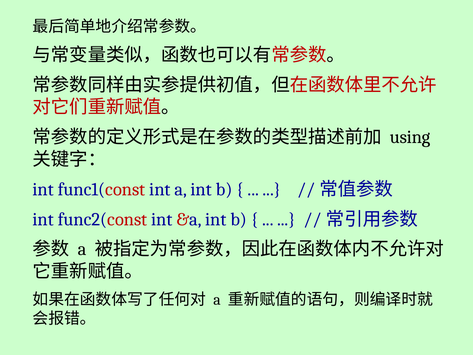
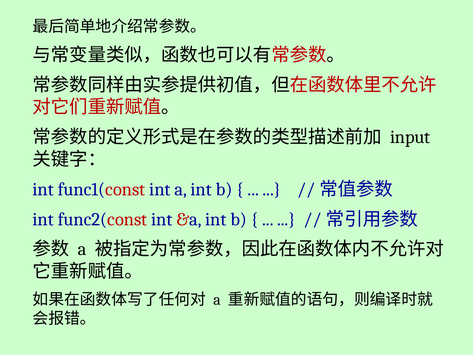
using: using -> input (410, 137)
